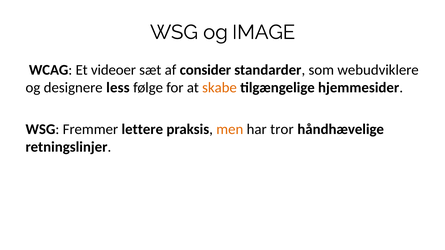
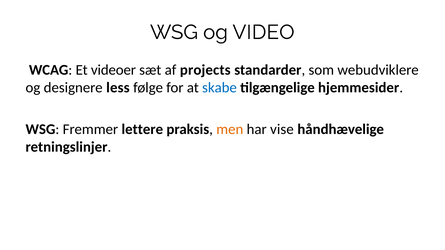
IMAGE: IMAGE -> VIDEO (264, 32)
consider: consider -> projects (205, 70)
skabe colour: orange -> blue (219, 88)
tror: tror -> vise (282, 129)
